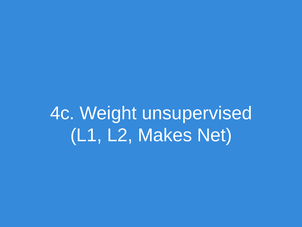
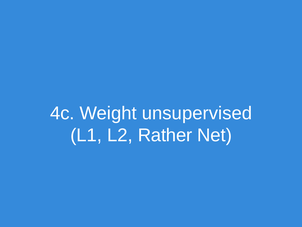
Makes: Makes -> Rather (165, 135)
